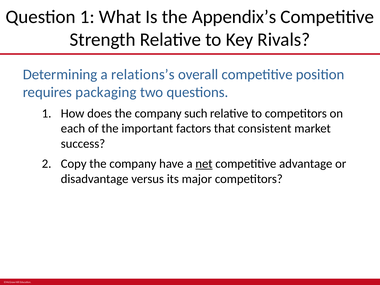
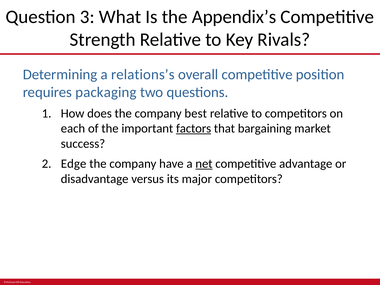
Question 1: 1 -> 3 (87, 17)
such: such -> best (196, 113)
factors underline: none -> present (194, 129)
consistent: consistent -> bargaining (265, 129)
Copy: Copy -> Edge (74, 164)
